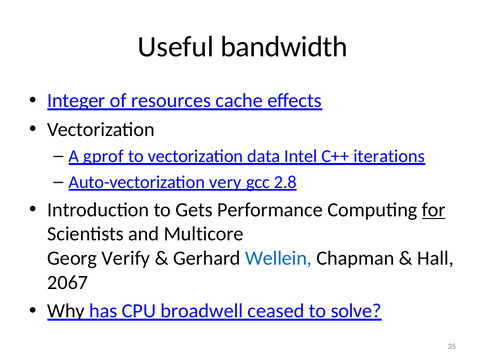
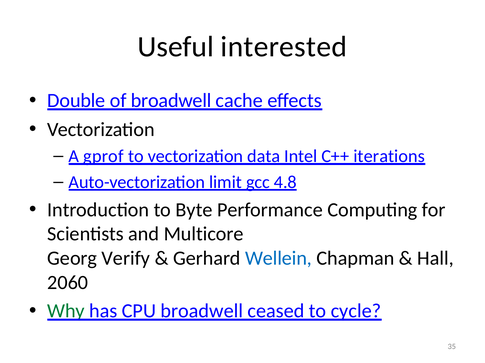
bandwidth: bandwidth -> interested (284, 47)
Integer: Integer -> Double (76, 101)
of resources: resources -> broadwell (171, 101)
very: very -> limit (225, 182)
2.8: 2.8 -> 4.8 (285, 182)
Gets: Gets -> Byte (194, 210)
for underline: present -> none (434, 210)
2067: 2067 -> 2060 (68, 283)
Why colour: black -> green (66, 312)
solve: solve -> cycle (356, 312)
